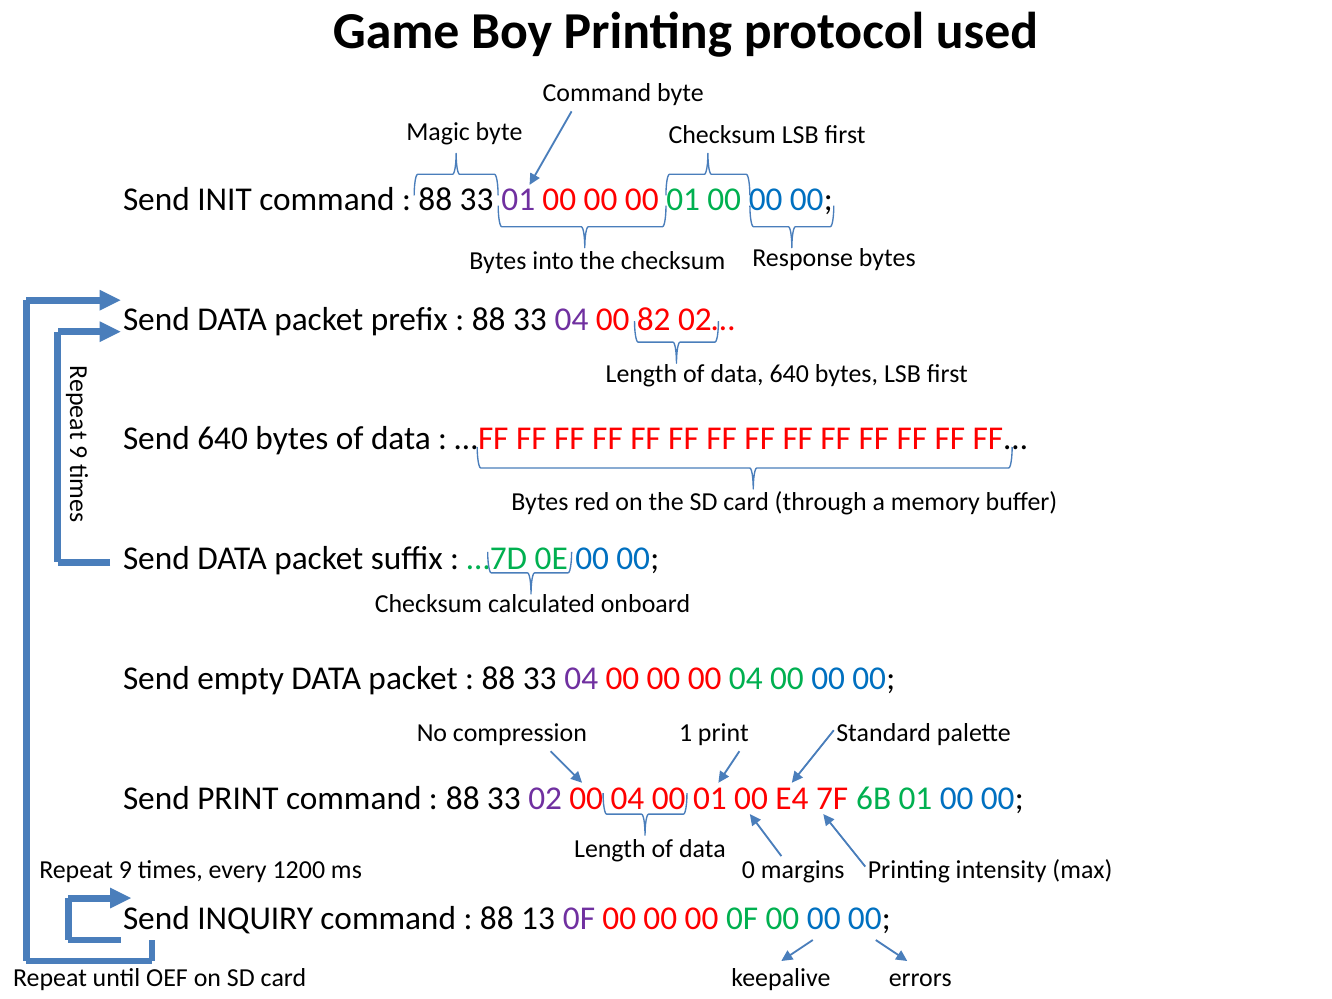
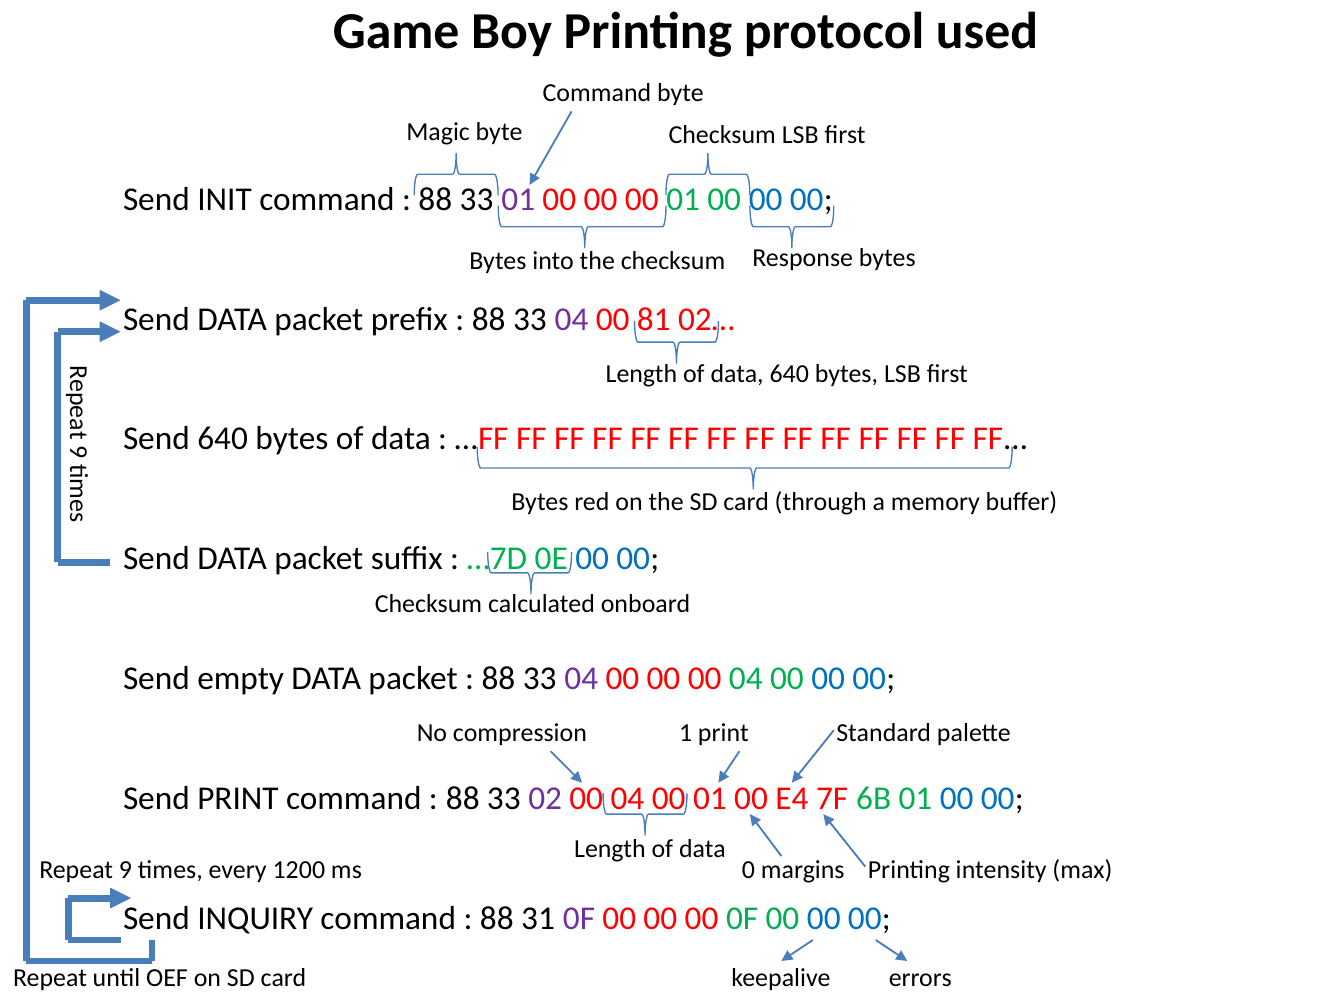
82: 82 -> 81 (654, 319)
13: 13 -> 31 (538, 918)
